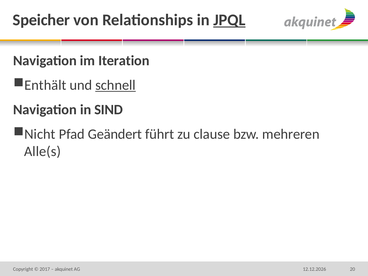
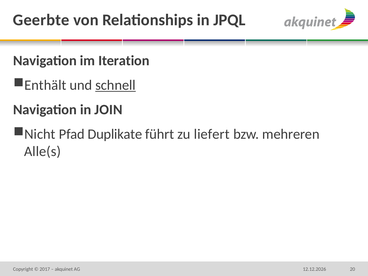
Speicher: Speicher -> Geerbte (41, 20)
JPQL underline: present -> none (229, 20)
SIND: SIND -> JOIN (108, 110)
Geändert: Geändert -> Duplikate (115, 134)
clause: clause -> liefert (212, 134)
